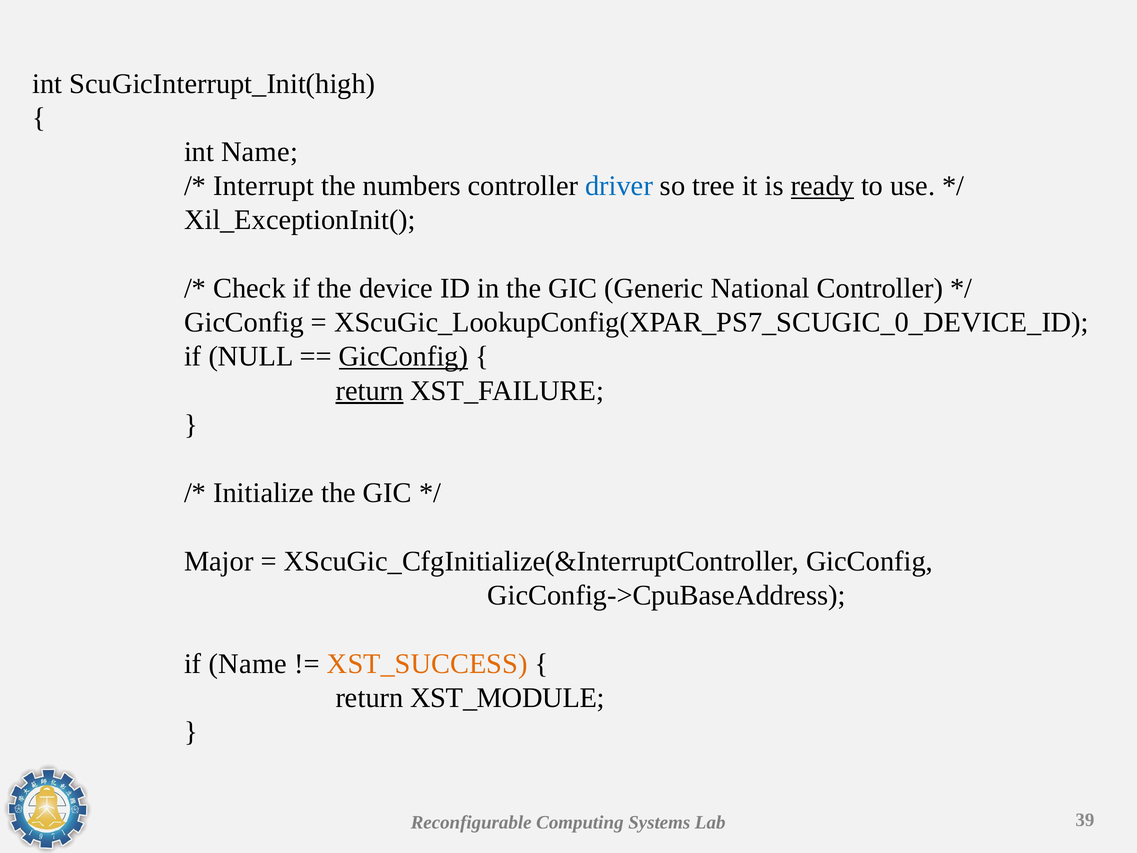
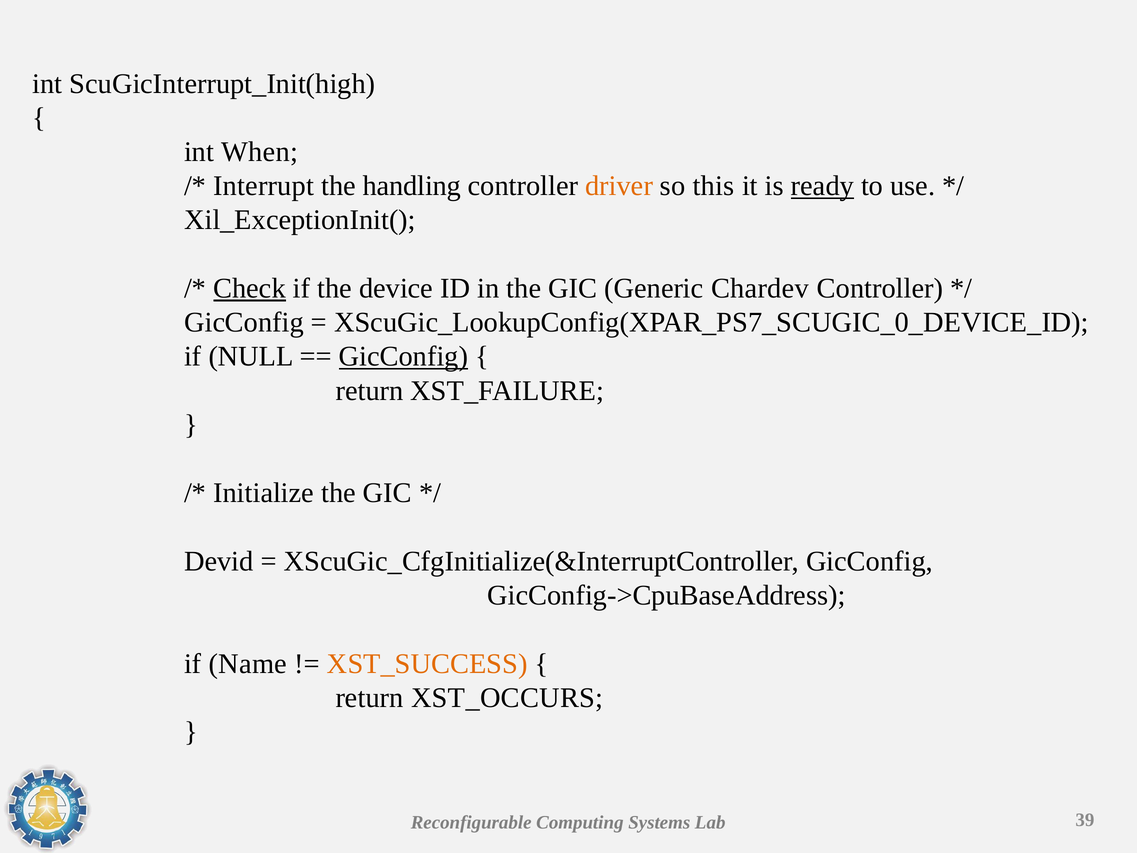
int Name: Name -> When (260, 152)
numbers: numbers -> handling (412, 186)
driver colour: blue -> orange (619, 186)
tree: tree -> this (713, 186)
Check underline: none -> present (250, 288)
National: National -> Chardev (760, 288)
return underline: present -> none (370, 391)
Major: Major -> Devid (219, 561)
XST_MODULE: XST_MODULE -> XST_OCCURS (507, 698)
